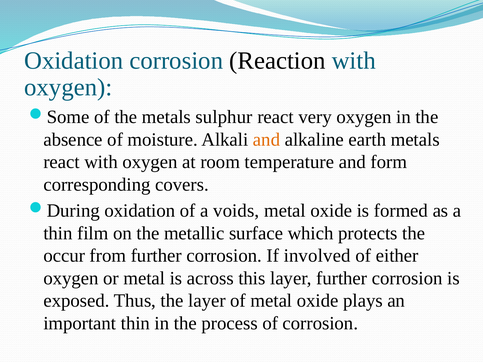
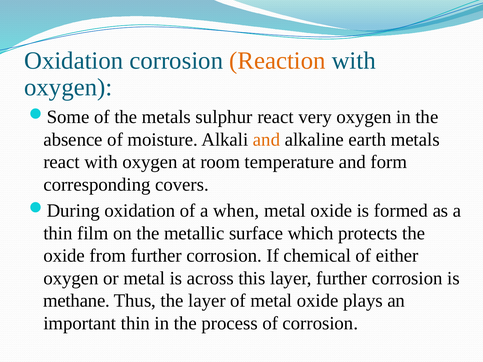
Reaction colour: black -> orange (277, 61)
voids: voids -> when (236, 211)
occur: occur -> oxide (64, 256)
involved: involved -> chemical (317, 256)
exposed: exposed -> methane (77, 301)
